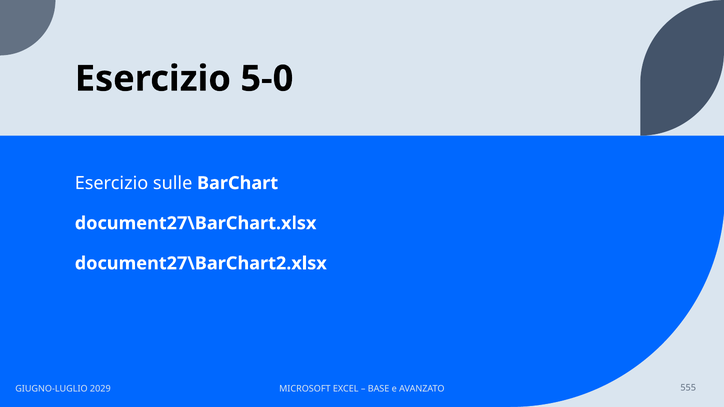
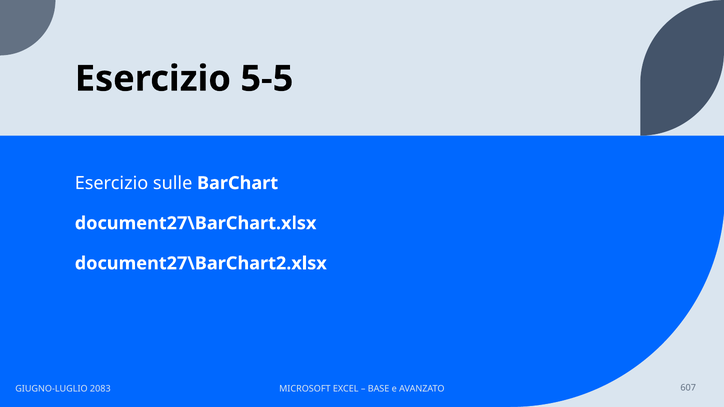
5-0: 5-0 -> 5-5 (267, 79)
2029: 2029 -> 2083 (100, 389)
555: 555 -> 607 (688, 388)
